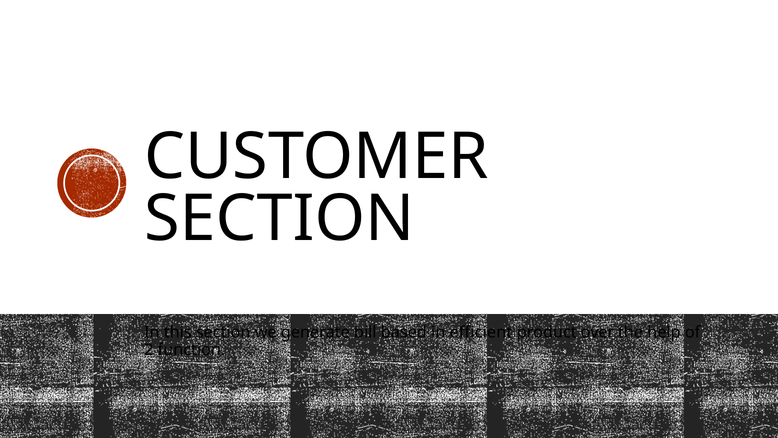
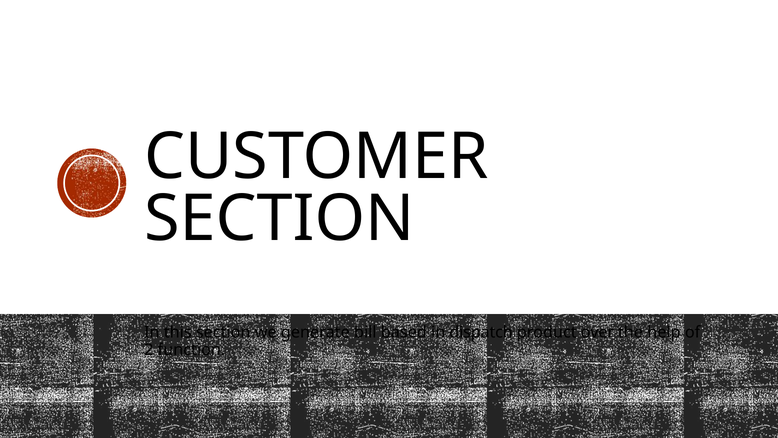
efficient: efficient -> dispatch (481, 332)
